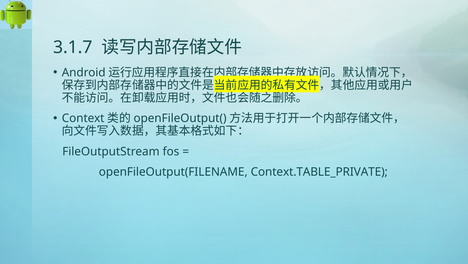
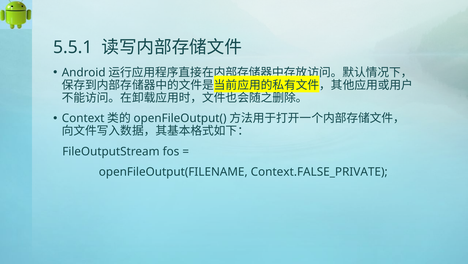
3.1.7: 3.1.7 -> 5.5.1 (73, 47)
Context.TABLE_PRIVATE: Context.TABLE_PRIVATE -> Context.FALSE_PRIVATE (319, 172)
